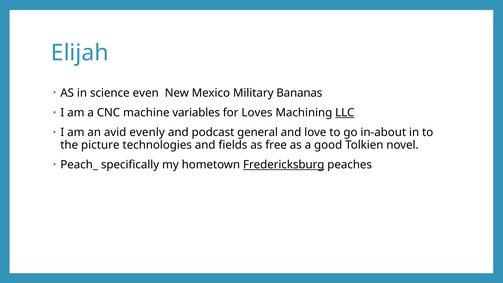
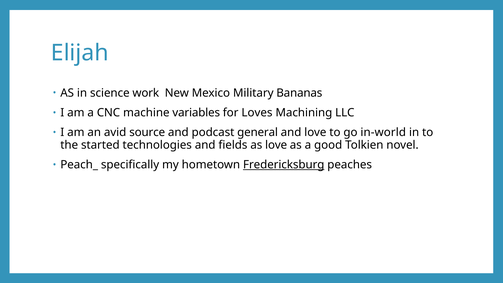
even: even -> work (146, 93)
LLC underline: present -> none (345, 113)
evenly: evenly -> source (147, 132)
in-about: in-about -> in-world (383, 132)
picture: picture -> started (100, 145)
as free: free -> love (276, 145)
